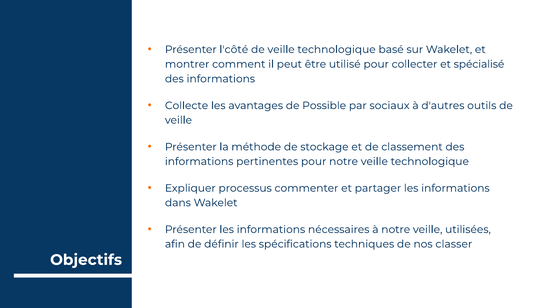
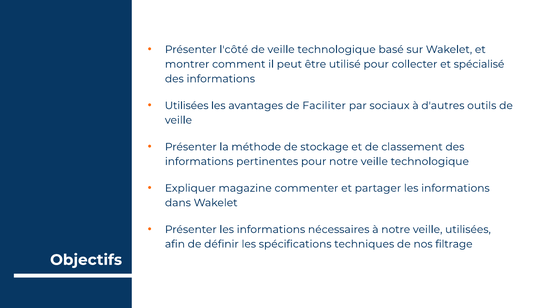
Collecte: Collecte -> Utilisées (187, 106)
Possible: Possible -> Faciliter (324, 106)
processus: processus -> magazine (245, 188)
classer: classer -> filtrage (454, 244)
